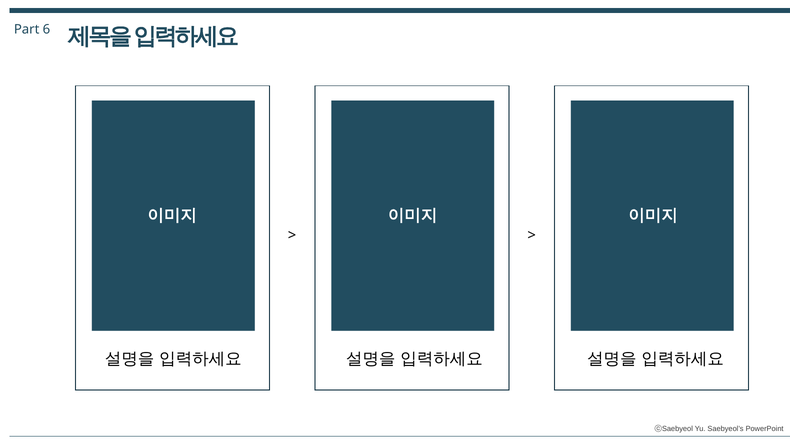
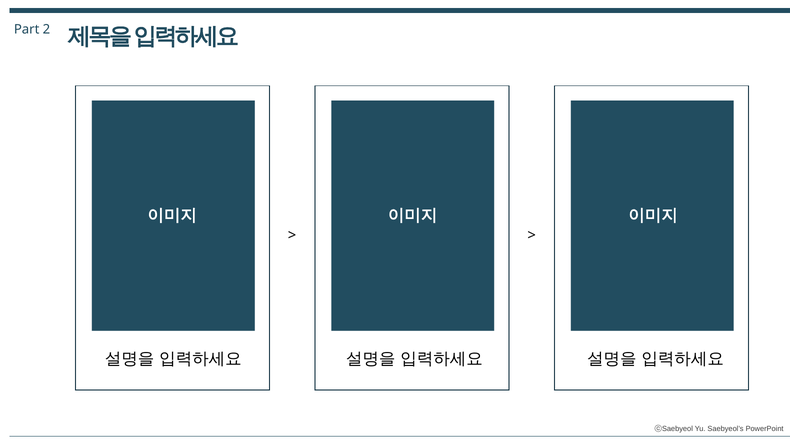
6: 6 -> 2 (46, 29)
